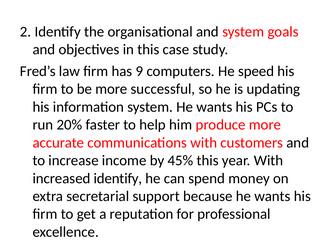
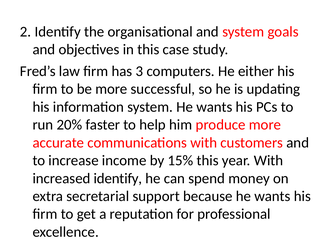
9: 9 -> 3 (139, 71)
speed: speed -> either (256, 71)
45%: 45% -> 15% (180, 160)
